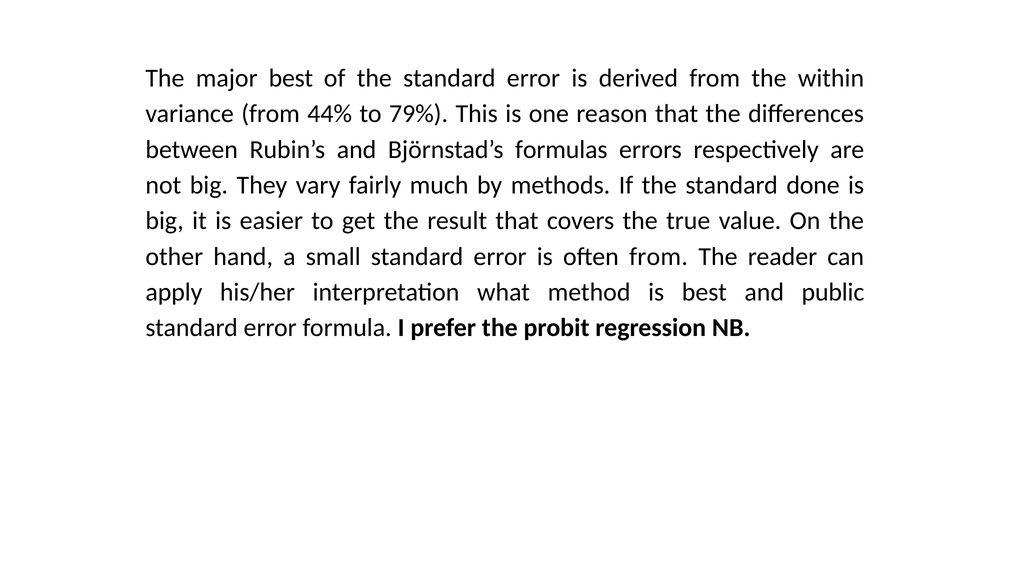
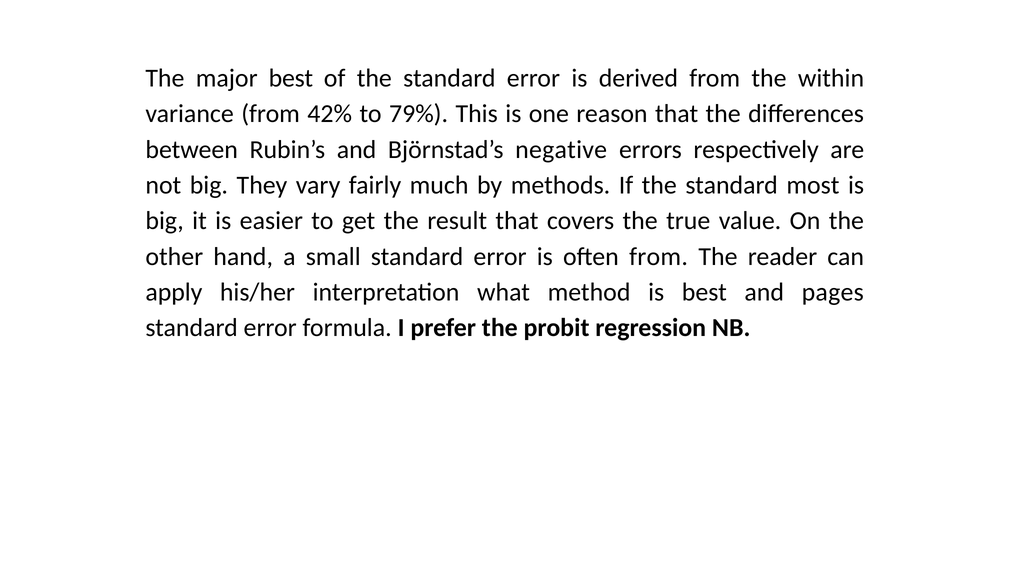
44%: 44% -> 42% (330, 114)
formulas: formulas -> negative (561, 150)
done: done -> most (813, 185)
public: public -> pages (833, 292)
